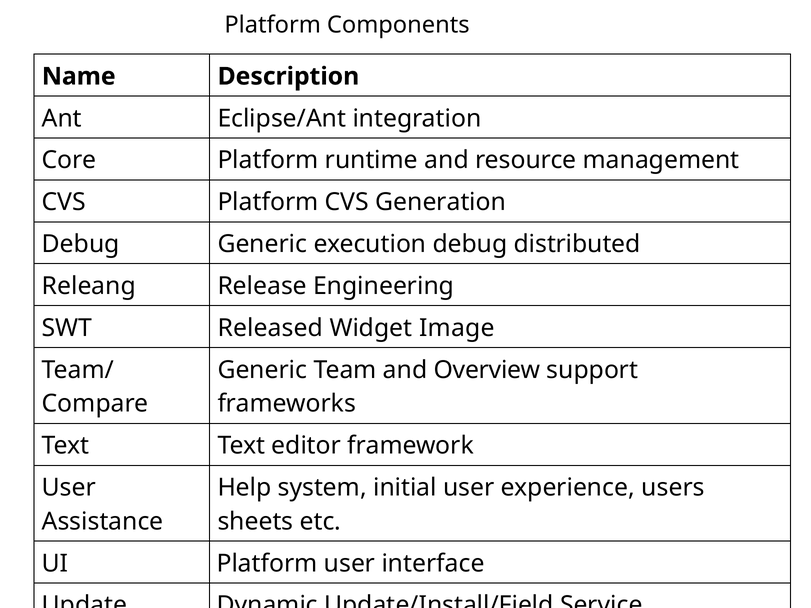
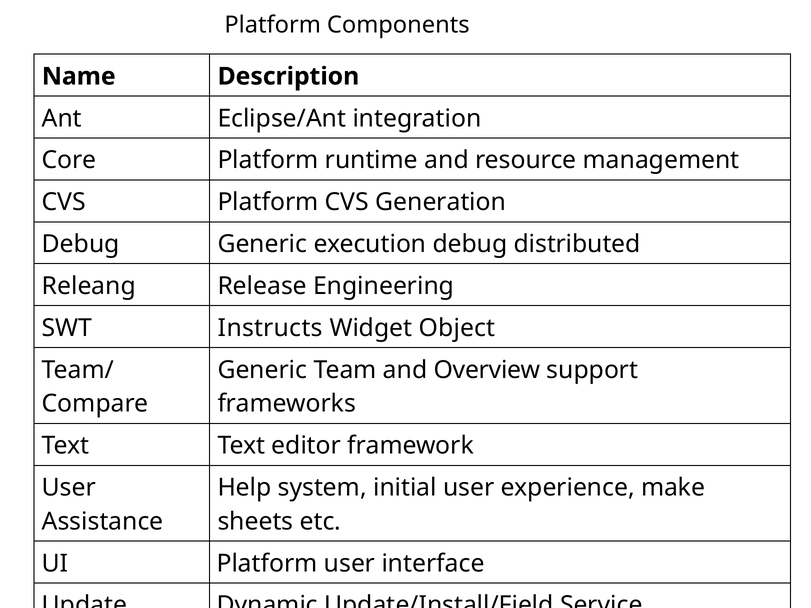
Released: Released -> Instructs (270, 328)
Image: Image -> Object (457, 328)
users: users -> make (673, 488)
